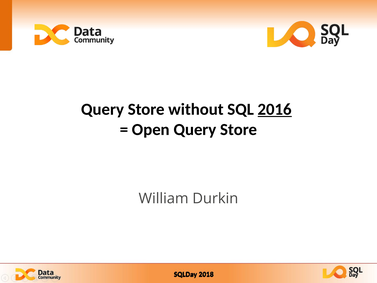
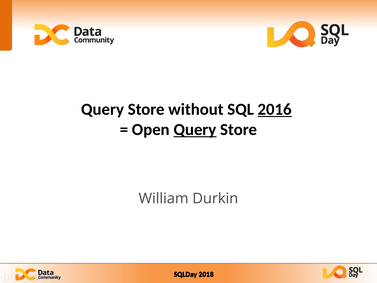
Query underline: none -> present (195, 129)
